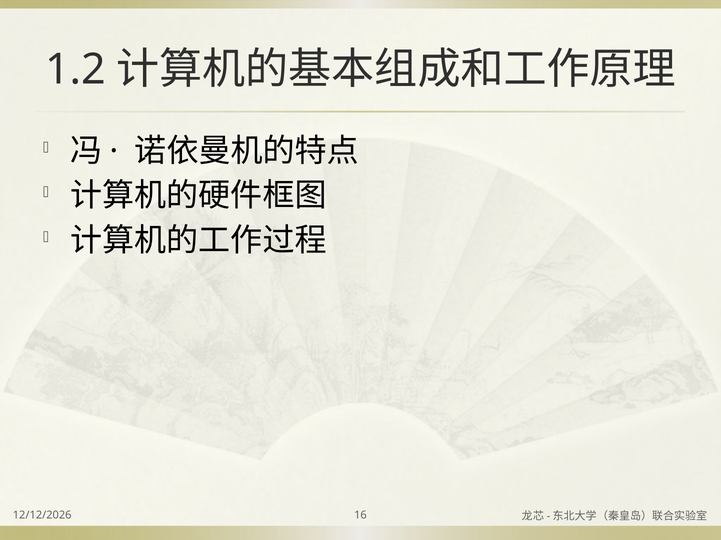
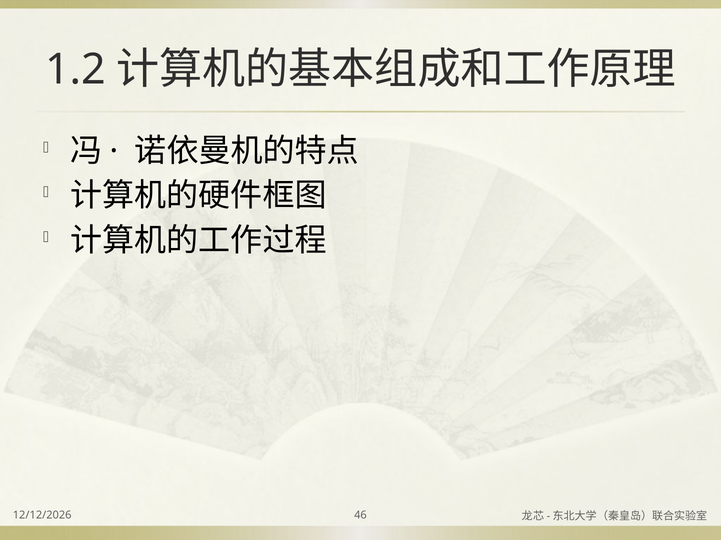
16: 16 -> 46 (360, 516)
